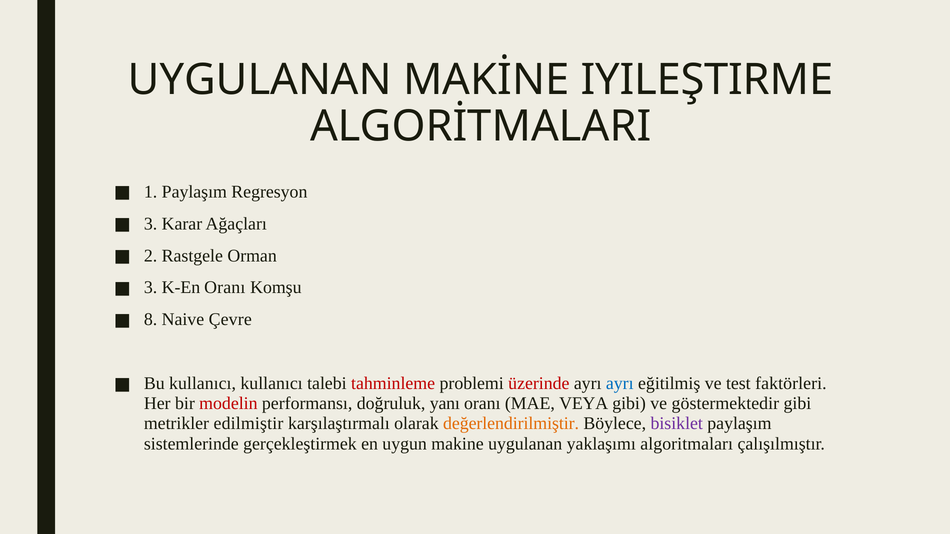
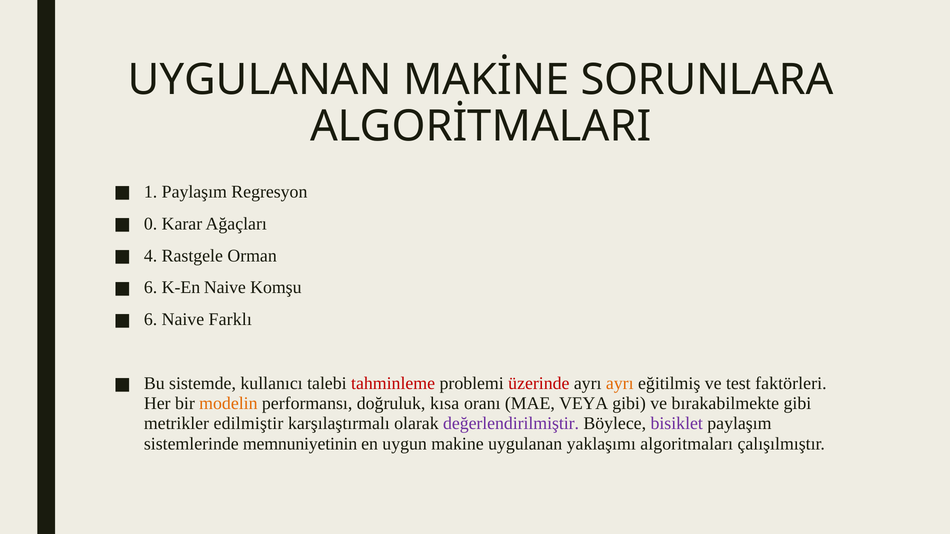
IYILEŞTIRME: IYILEŞTIRME -> SORUNLARA (707, 80)
3: 3 -> 0 (151, 224)
2: 2 -> 4 (151, 256)
3: 3 -> 6 (151, 288)
K-En Oranı: Oranı -> Naive (225, 288)
8: 8 -> 6 (151, 320)
Çevre: Çevre -> Farklı (230, 320)
Bu kullanıcı: kullanıcı -> sistemde (203, 384)
ayrı colour: blue -> orange (620, 384)
modelin colour: red -> orange (228, 404)
yanı: yanı -> kısa (445, 404)
göstermektedir: göstermektedir -> bırakabilmekte (725, 404)
değerlendirilmiştir colour: orange -> purple (511, 424)
gerçekleştirmek: gerçekleştirmek -> memnuniyetinin (300, 444)
